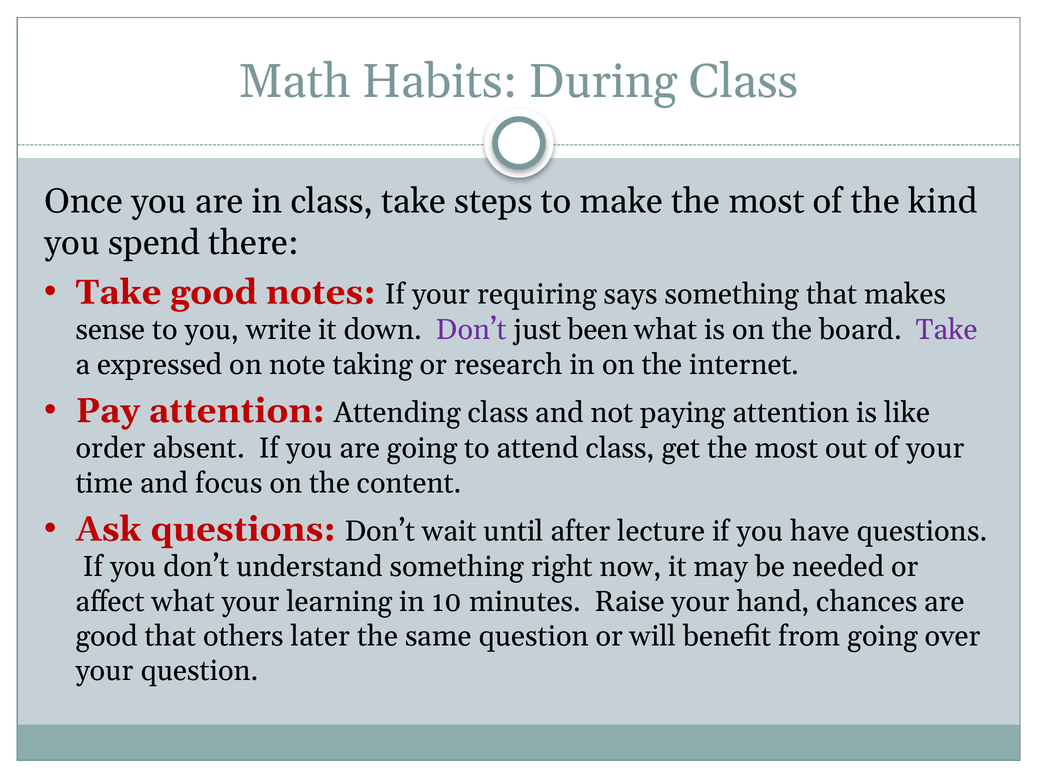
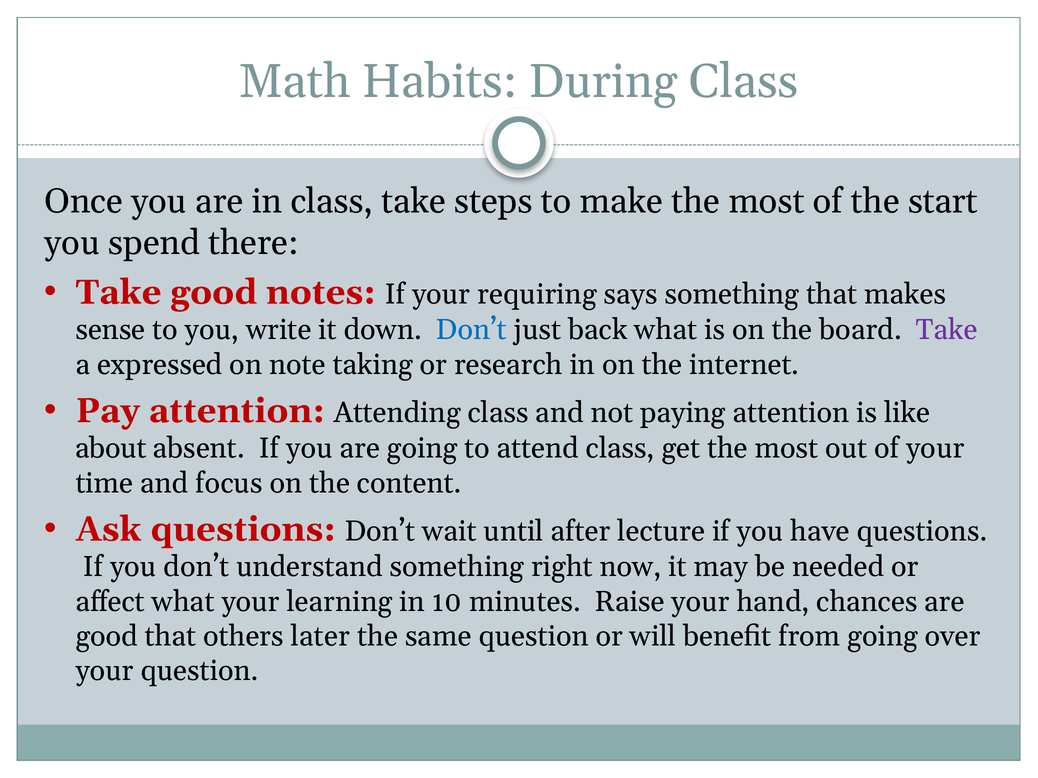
kind: kind -> start (943, 202)
Don’t colour: purple -> blue (471, 330)
been: been -> back (598, 330)
order: order -> about (111, 449)
